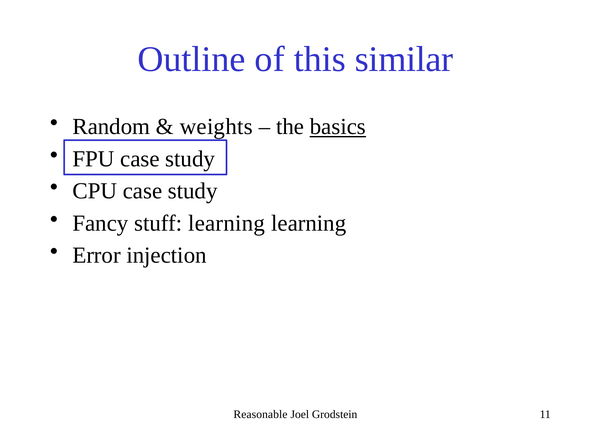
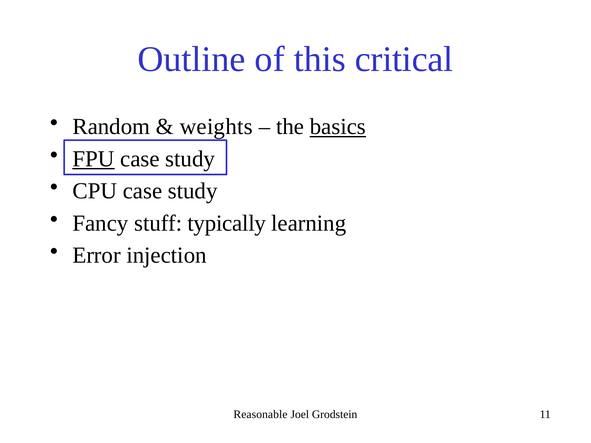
similar: similar -> critical (404, 59)
FPU underline: none -> present (93, 159)
stuff learning: learning -> typically (227, 223)
